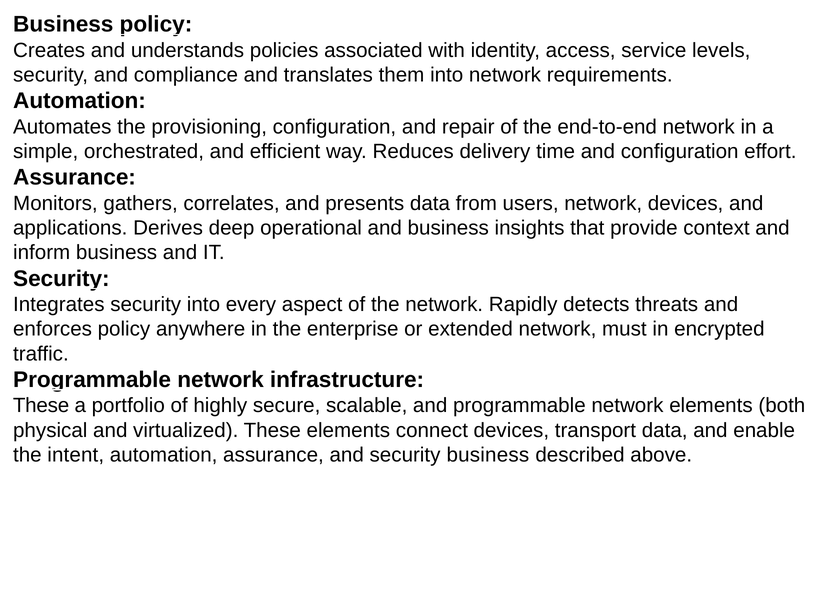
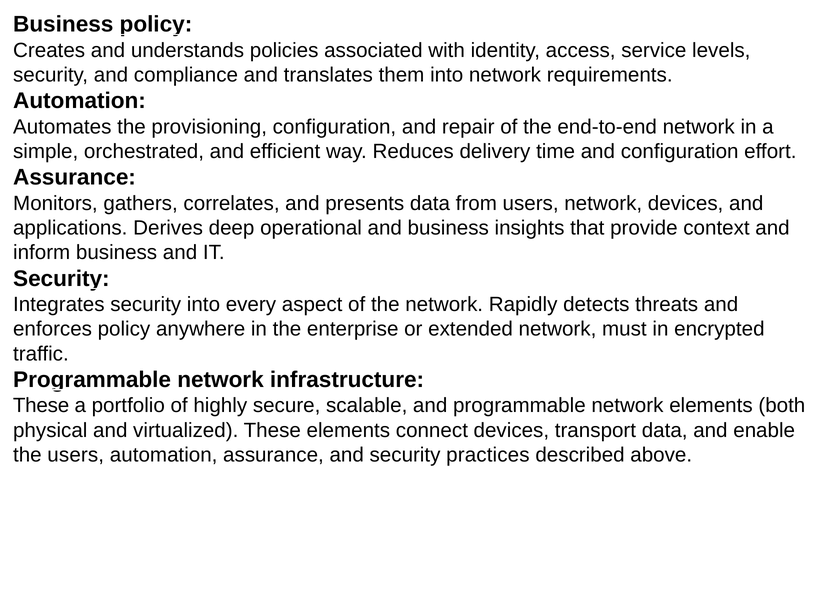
the intent: intent -> users (76, 455)
security business: business -> practices (488, 455)
